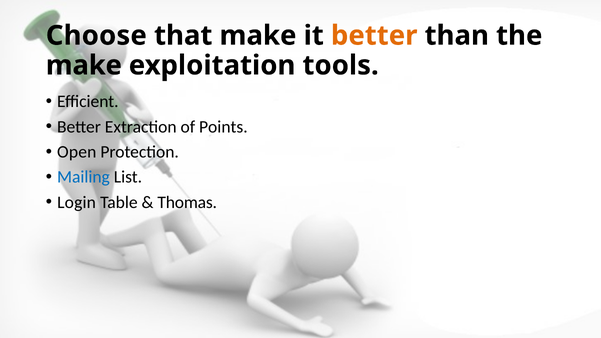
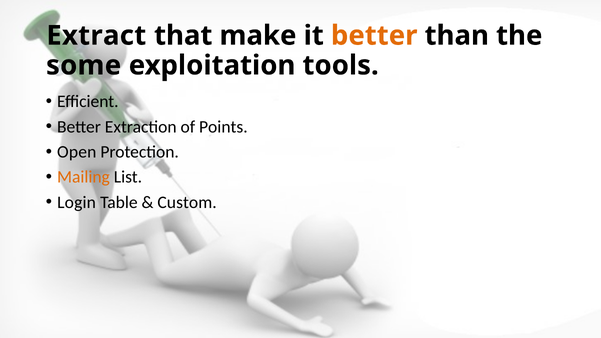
Choose: Choose -> Extract (96, 36)
make: make -> some (84, 65)
Mailing colour: blue -> orange (83, 177)
Thomas: Thomas -> Custom (187, 202)
